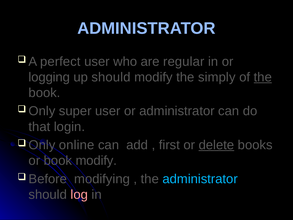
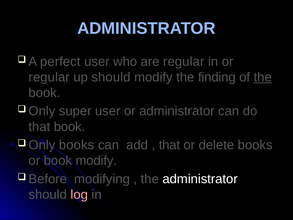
logging: logging -> regular (49, 77)
simply: simply -> finding (217, 77)
that login: login -> book (70, 127)
online: online -> books (77, 145)
first: first -> that (169, 145)
delete underline: present -> none (216, 145)
administrator colour: light blue -> white (200, 179)
